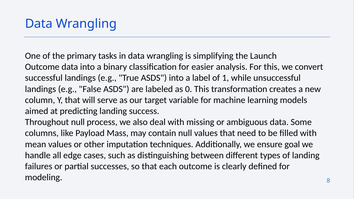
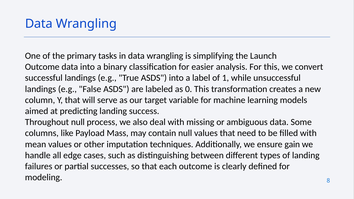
goal: goal -> gain (292, 144)
